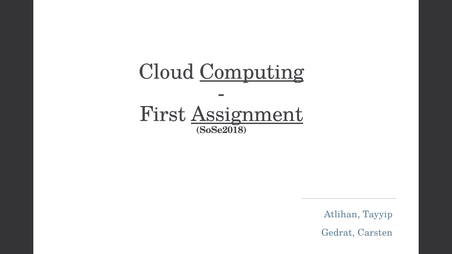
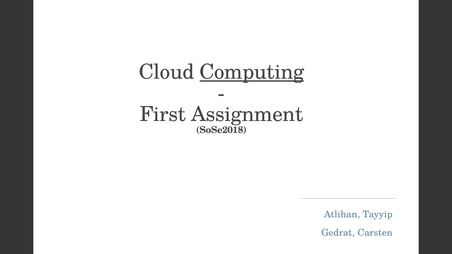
Assignment underline: present -> none (247, 115)
